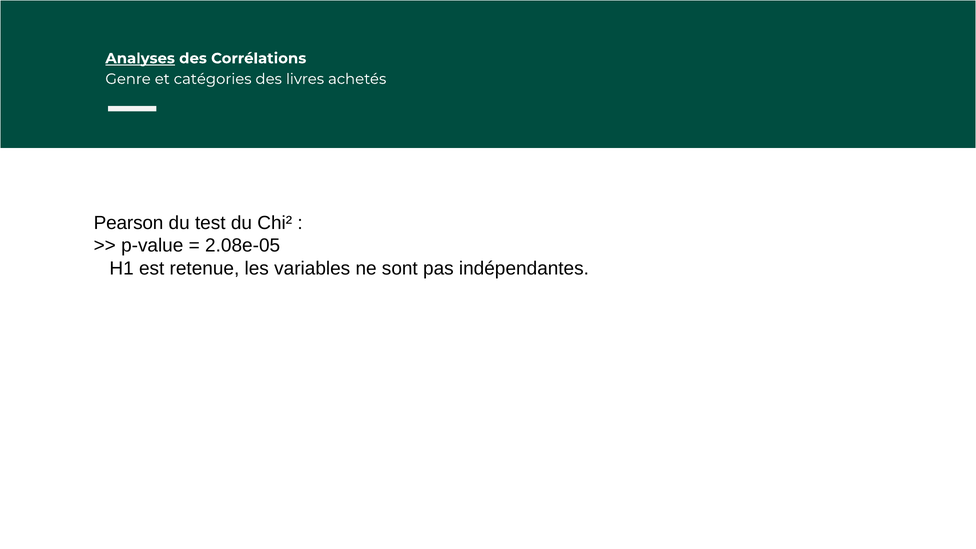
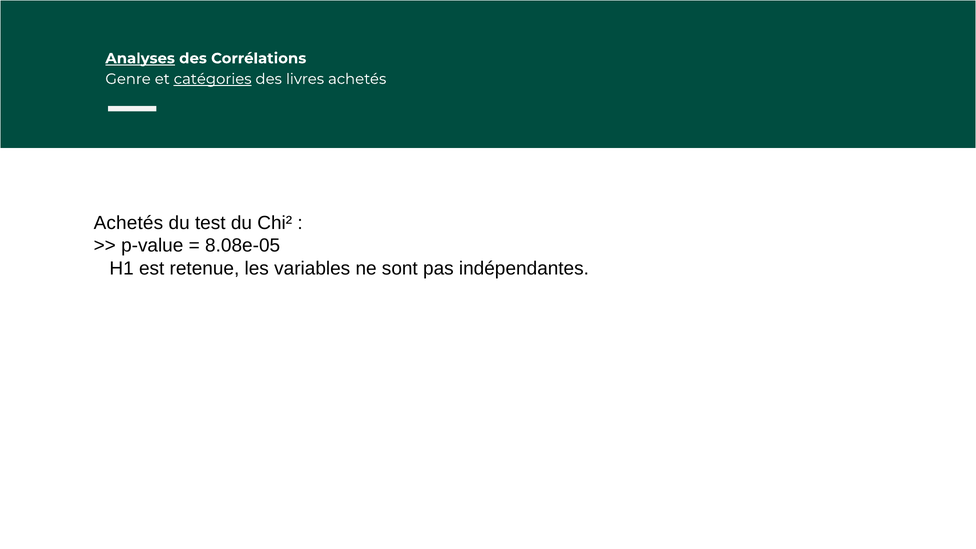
catégories underline: none -> present (213, 79)
Pearson: Pearson -> Achetés (128, 223)
2.08e-05: 2.08e-05 -> 8.08e-05 (243, 246)
